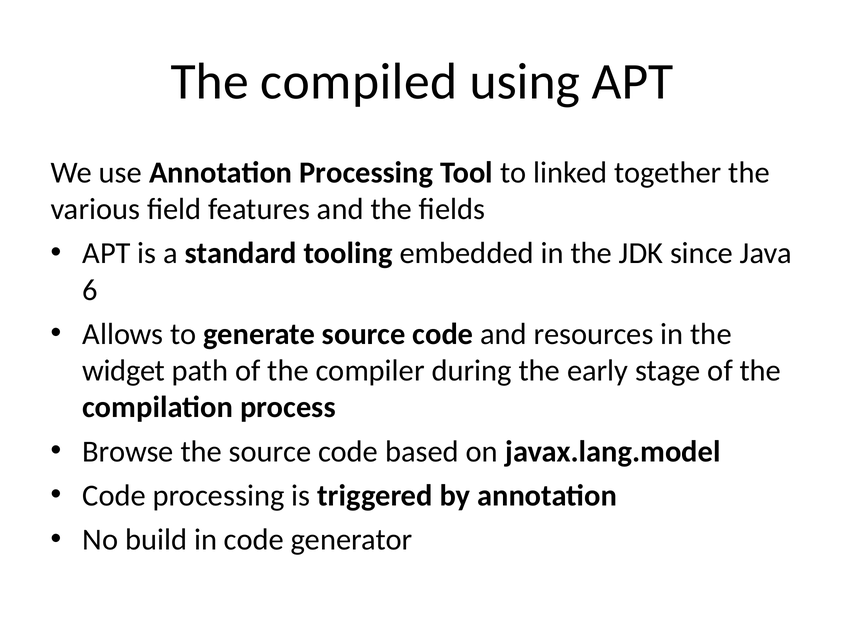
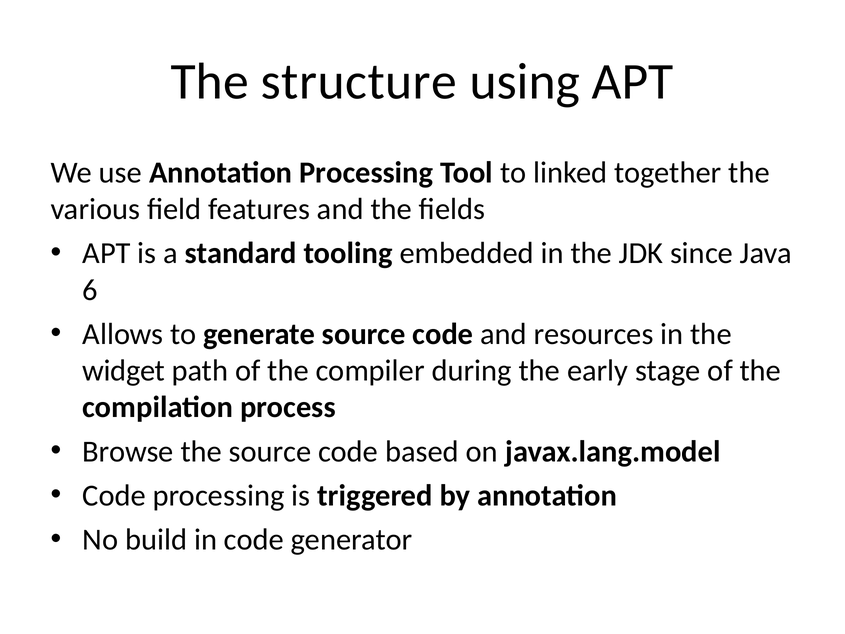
compiled: compiled -> structure (359, 82)
